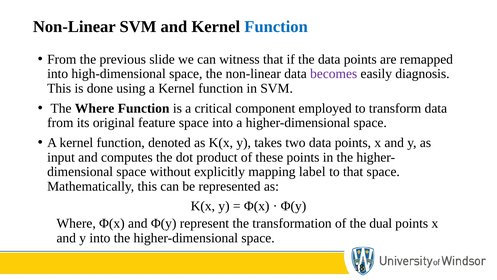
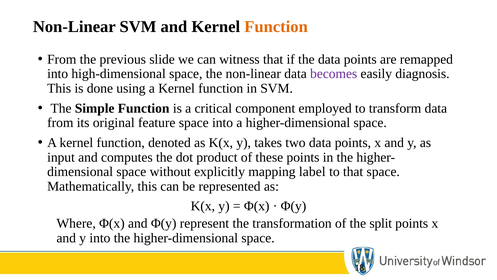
Function colour: blue -> orange (276, 27)
The Where: Where -> Simple (95, 108)
dual: dual -> split (381, 223)
